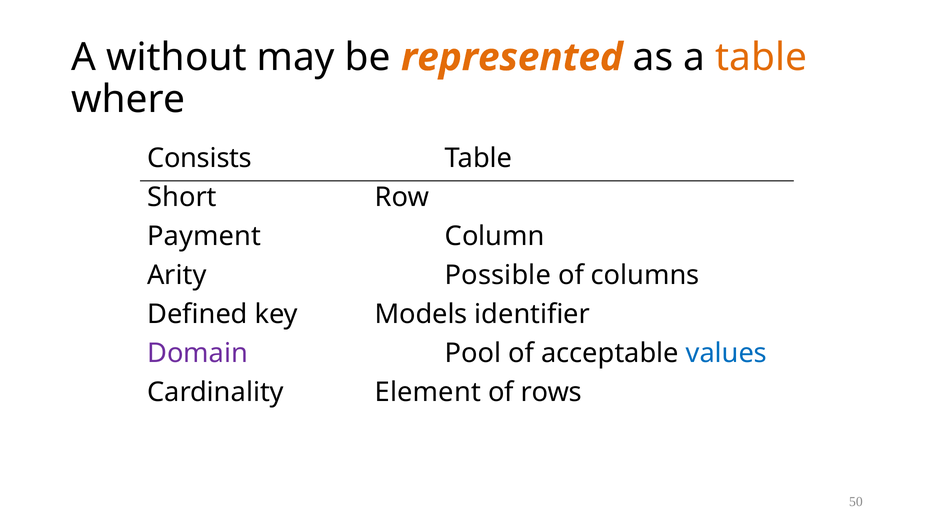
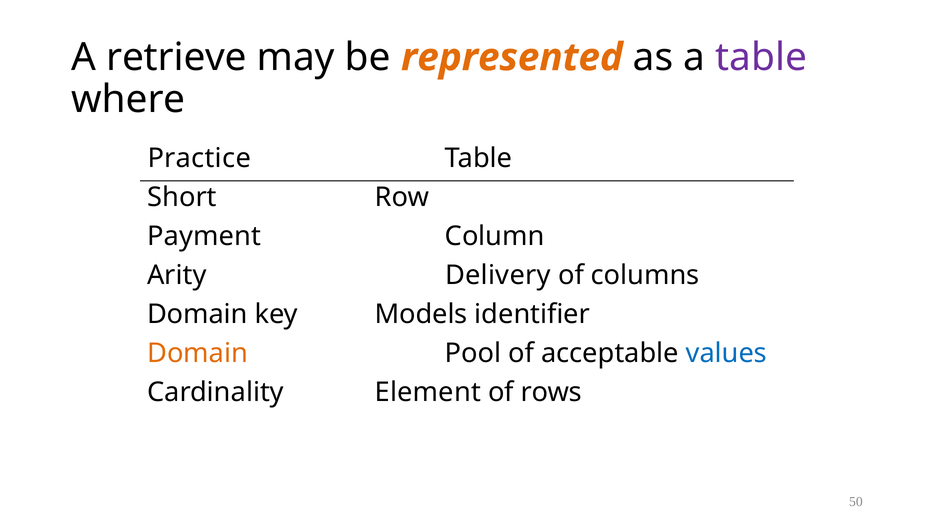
without: without -> retrieve (177, 57)
table colour: orange -> purple (761, 57)
Consists: Consists -> Practice (199, 158)
Possible: Possible -> Delivery (498, 275)
Defined: Defined -> Domain (197, 315)
Domain colour: purple -> orange (198, 354)
